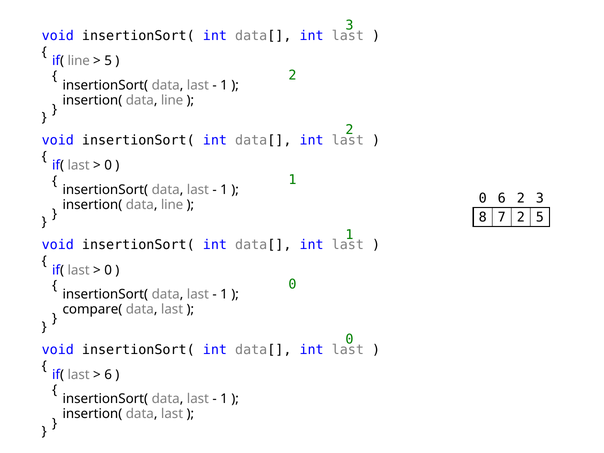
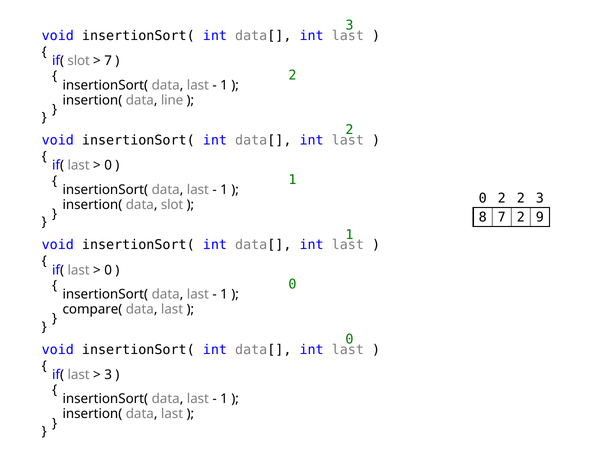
if( line: line -> slot (79, 61)
5: 5 -> 7 (108, 61)
6: 6 -> 2 (502, 198)
line: line -> slot (172, 205)
2 5: 5 -> 9 (540, 217)
6: 6 -> 3 (108, 375)
